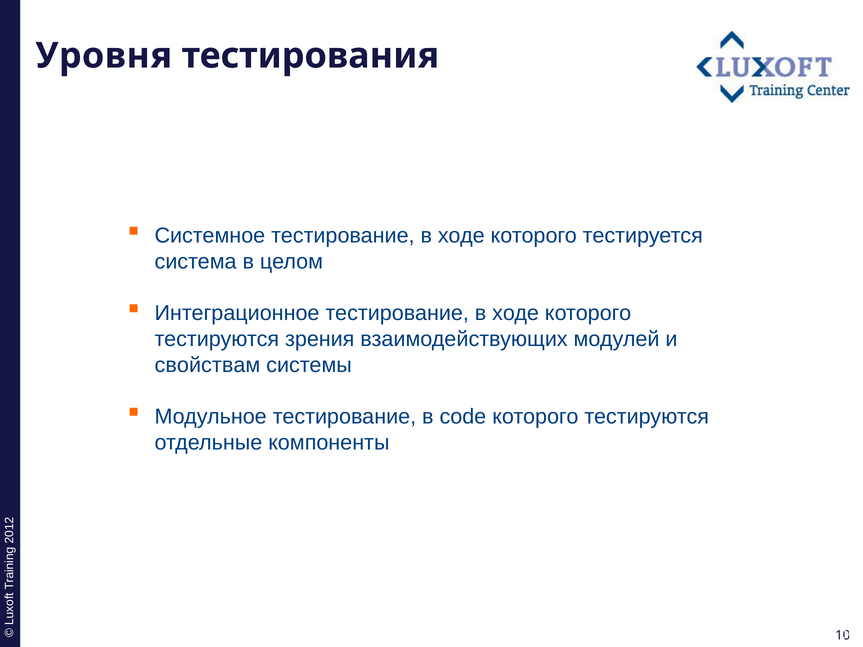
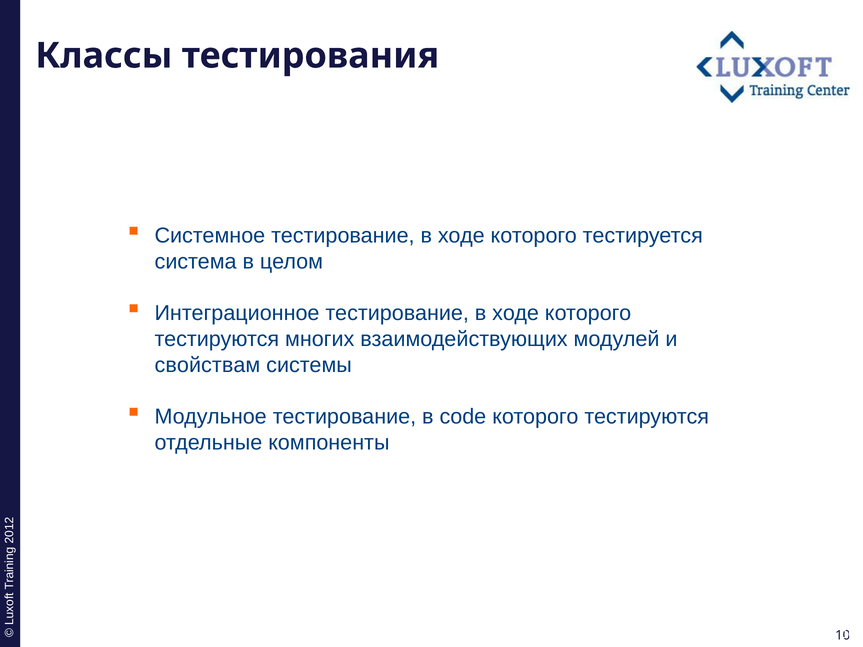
Уровня: Уровня -> Классы (104, 56)
зрения: зрения -> многих (320, 339)
